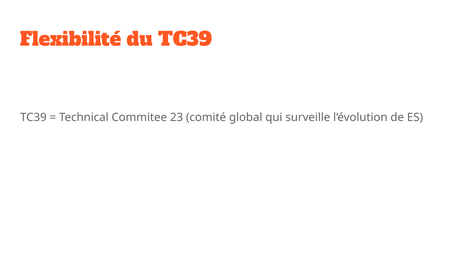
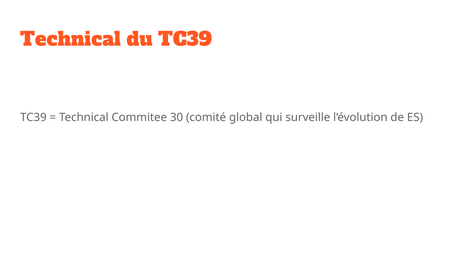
Flexibilité: Flexibilité -> Technical (71, 40)
23: 23 -> 30 (177, 118)
